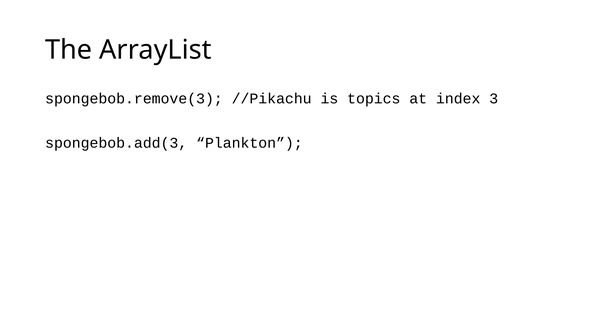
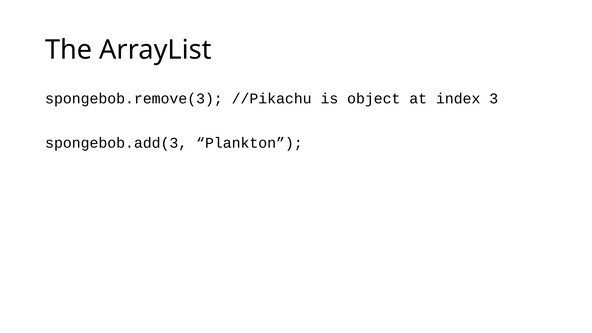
topics: topics -> object (374, 99)
